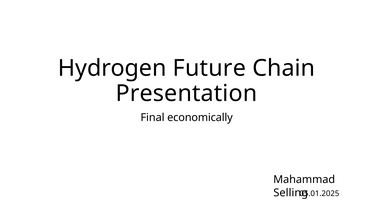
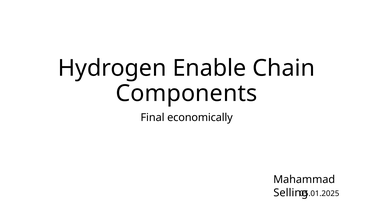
Future: Future -> Enable (209, 68)
Presentation: Presentation -> Components (186, 93)
